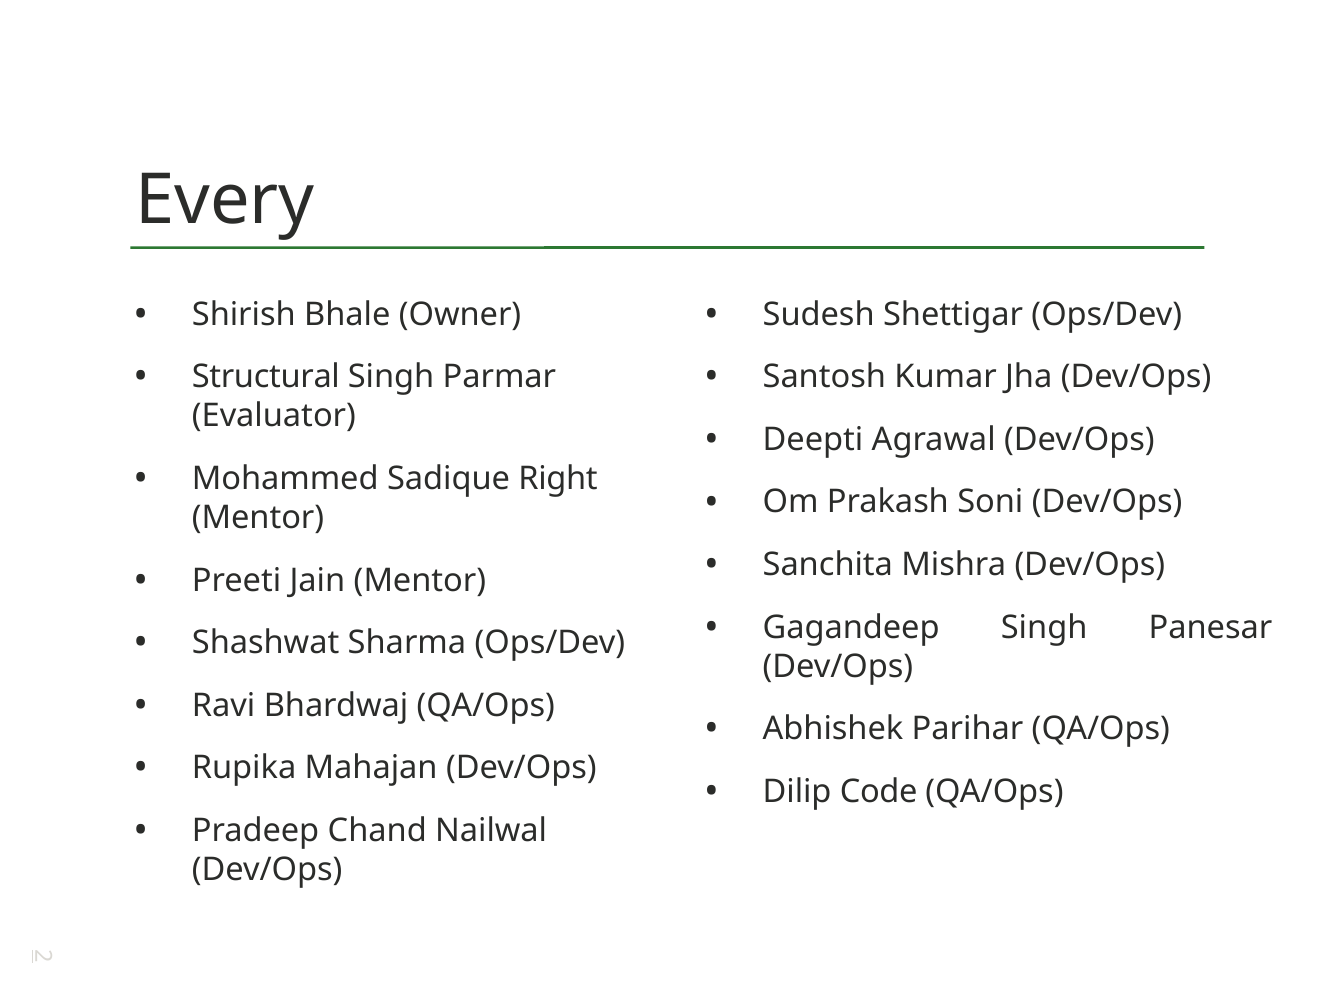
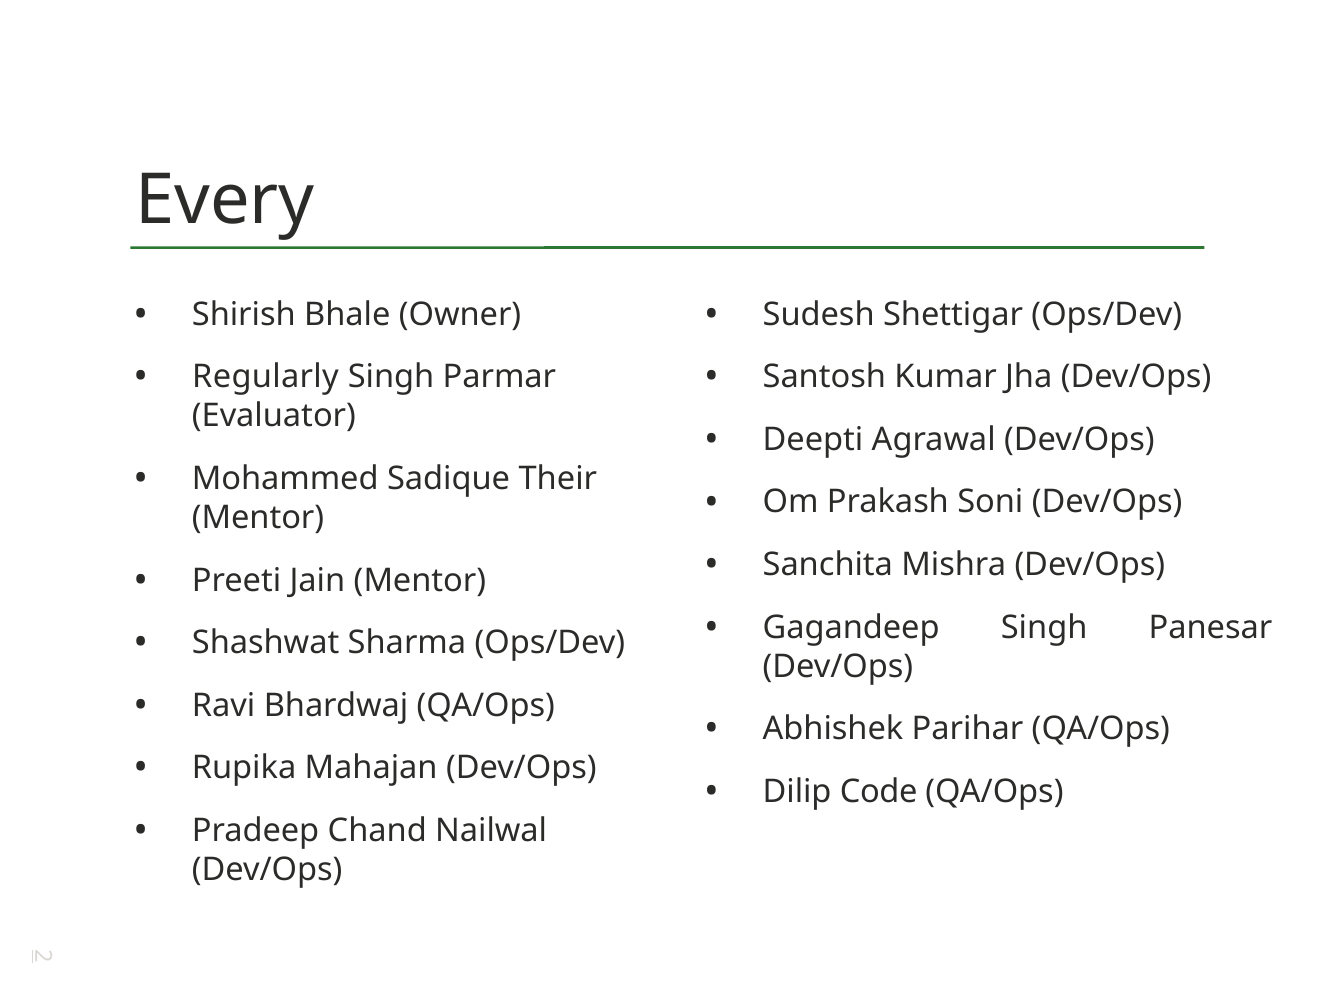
Structural: Structural -> Regularly (266, 377)
Right: Right -> Their (558, 479)
